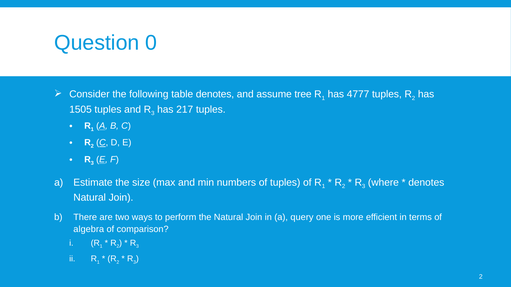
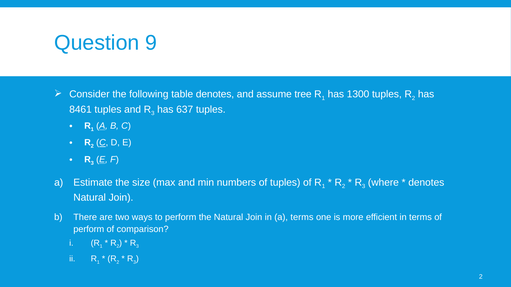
0: 0 -> 9 (151, 43)
4777: 4777 -> 1300 (358, 94)
1505: 1505 -> 8461 (80, 110)
217: 217 -> 637 (185, 110)
a query: query -> terms (302, 218)
algebra: algebra -> perform (89, 230)
